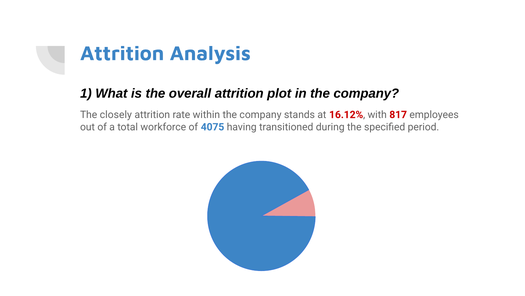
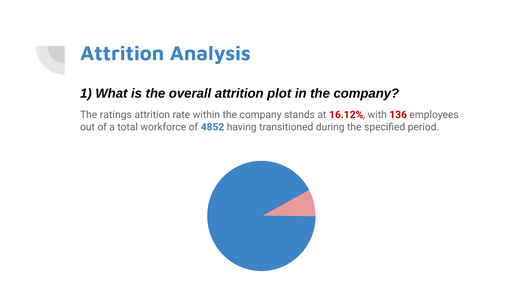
closely: closely -> ratings (116, 114)
817: 817 -> 136 (398, 114)
4075: 4075 -> 4852 (213, 127)
